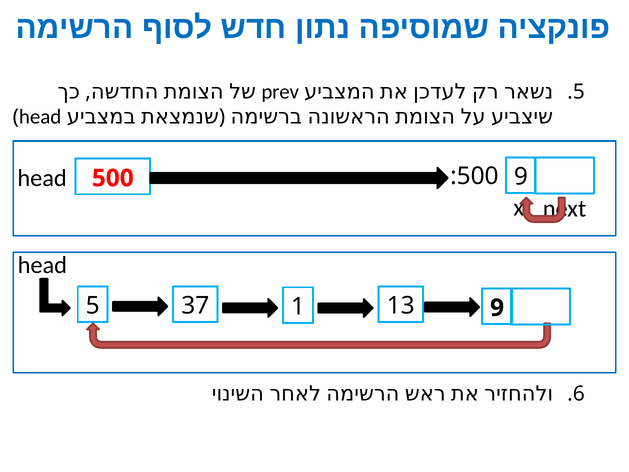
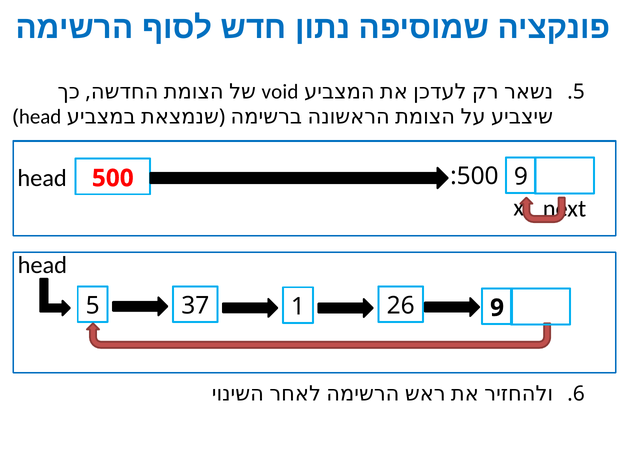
prev: prev -> void (280, 92)
13: 13 -> 26 (401, 306)
